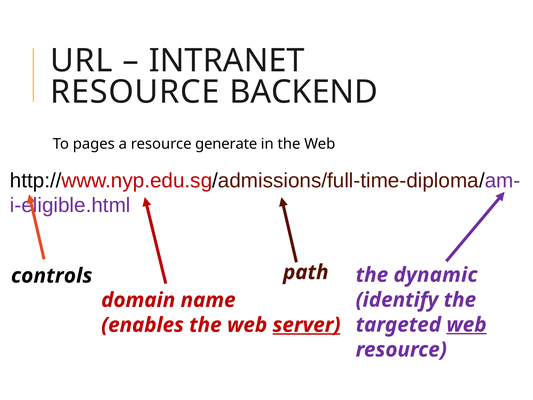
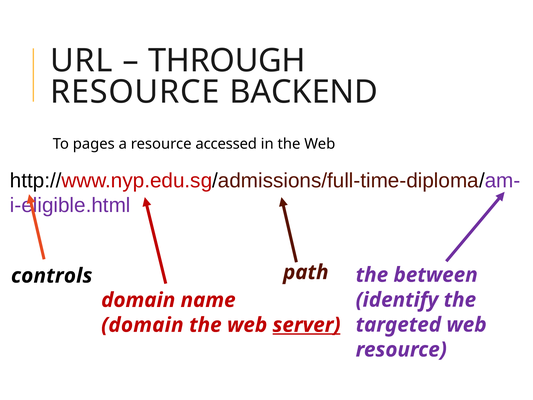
INTRANET: INTRANET -> THROUGH (227, 61)
generate: generate -> accessed (226, 144)
dynamic: dynamic -> between (436, 275)
web underline: present -> none (467, 325)
enables: enables -> domain (142, 325)
